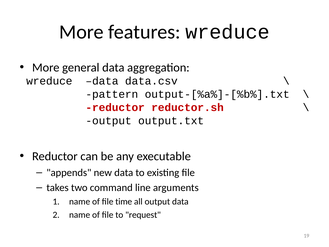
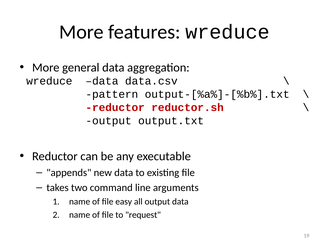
time: time -> easy (124, 201)
